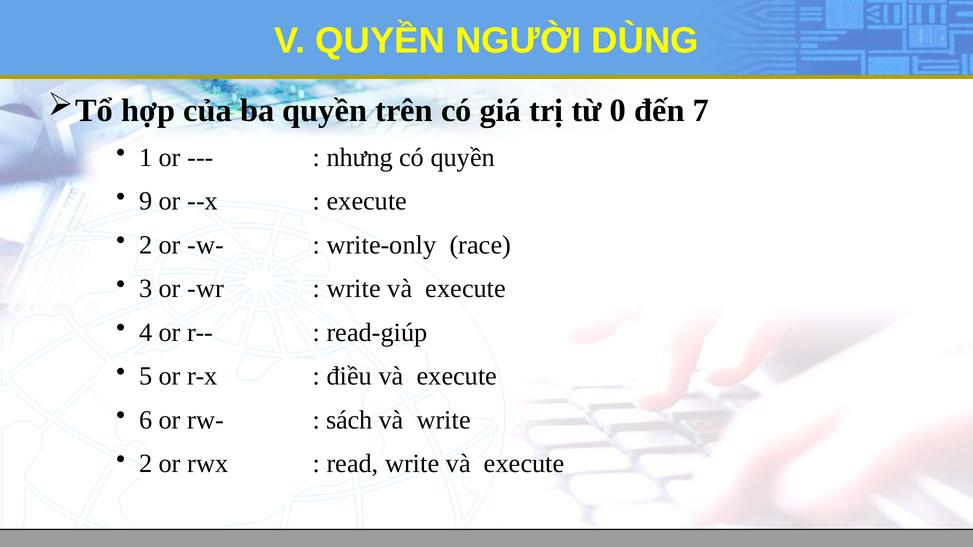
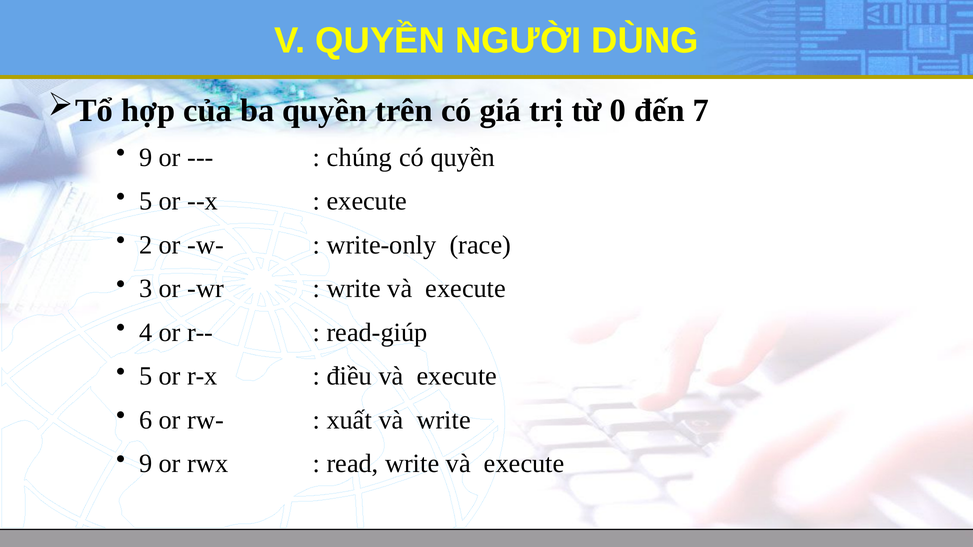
1: 1 -> 9 (146, 158)
nhưng: nhưng -> chúng (359, 158)
9: 9 -> 5 (146, 201)
sách: sách -> xuất (349, 420)
2: 2 -> 9 (146, 464)
